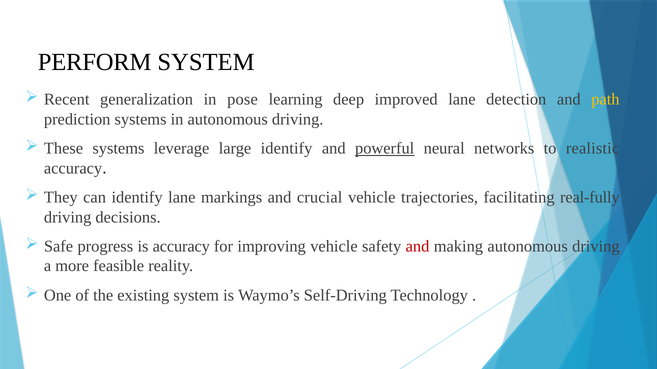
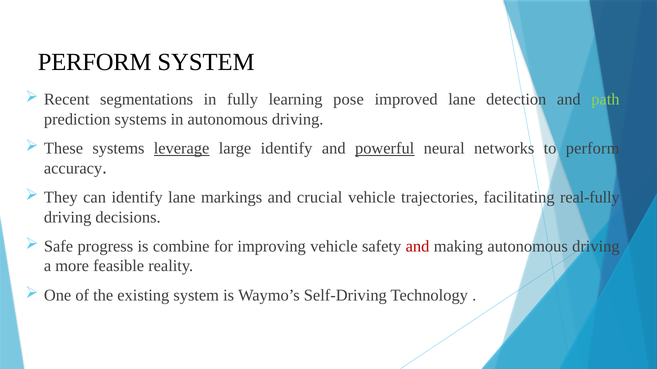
generalization: generalization -> segmentations (147, 100)
pose: pose -> fully (243, 100)
deep: deep -> pose (349, 100)
path colour: yellow -> light green (605, 100)
leverage underline: none -> present (182, 149)
to realistic: realistic -> perform (593, 149)
is accuracy: accuracy -> combine (181, 247)
